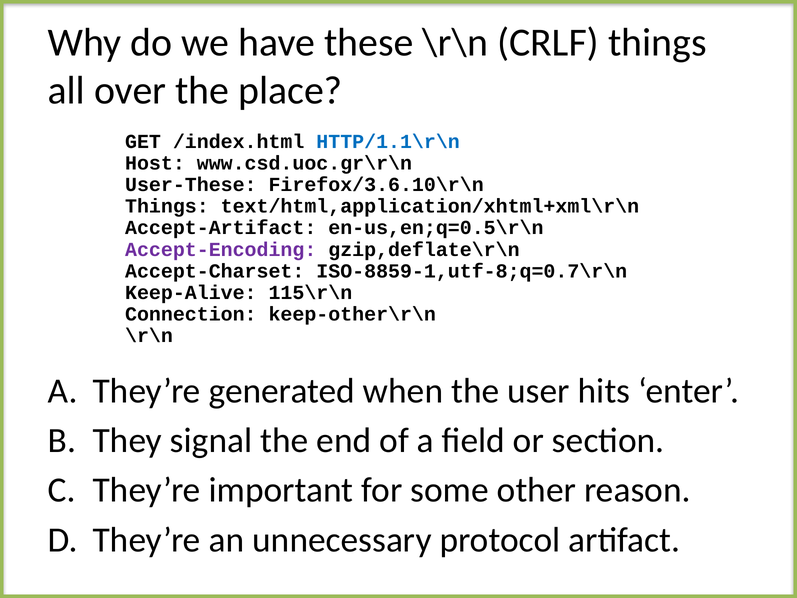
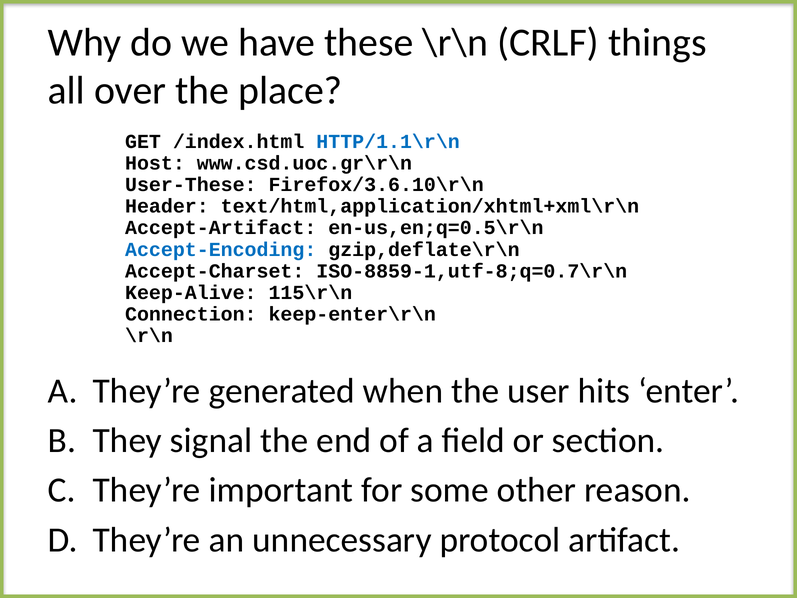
Things: Things -> Header (167, 206)
Accept-Encoding colour: purple -> blue (221, 249)
keep-other\r\n: keep-other\r\n -> keep-enter\r\n (352, 314)
